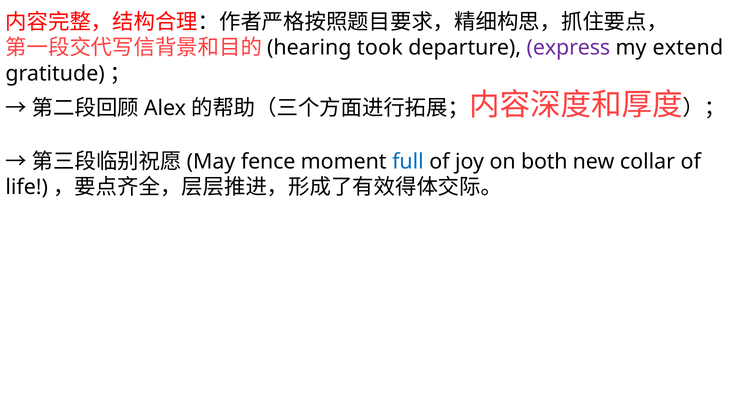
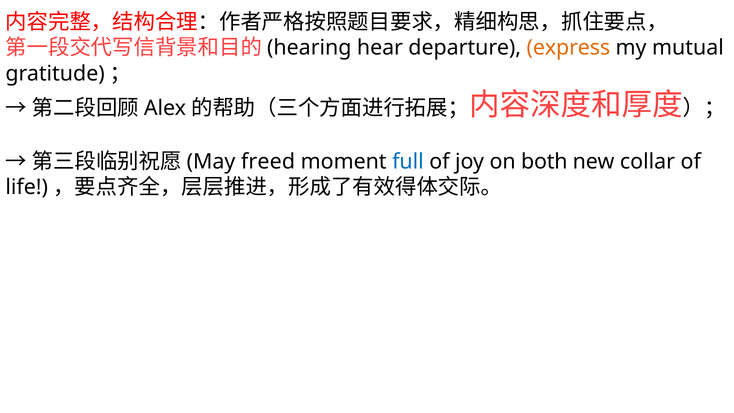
took: took -> hear (380, 48)
express colour: purple -> orange (568, 48)
extend: extend -> mutual (688, 48)
fence: fence -> freed (268, 162)
